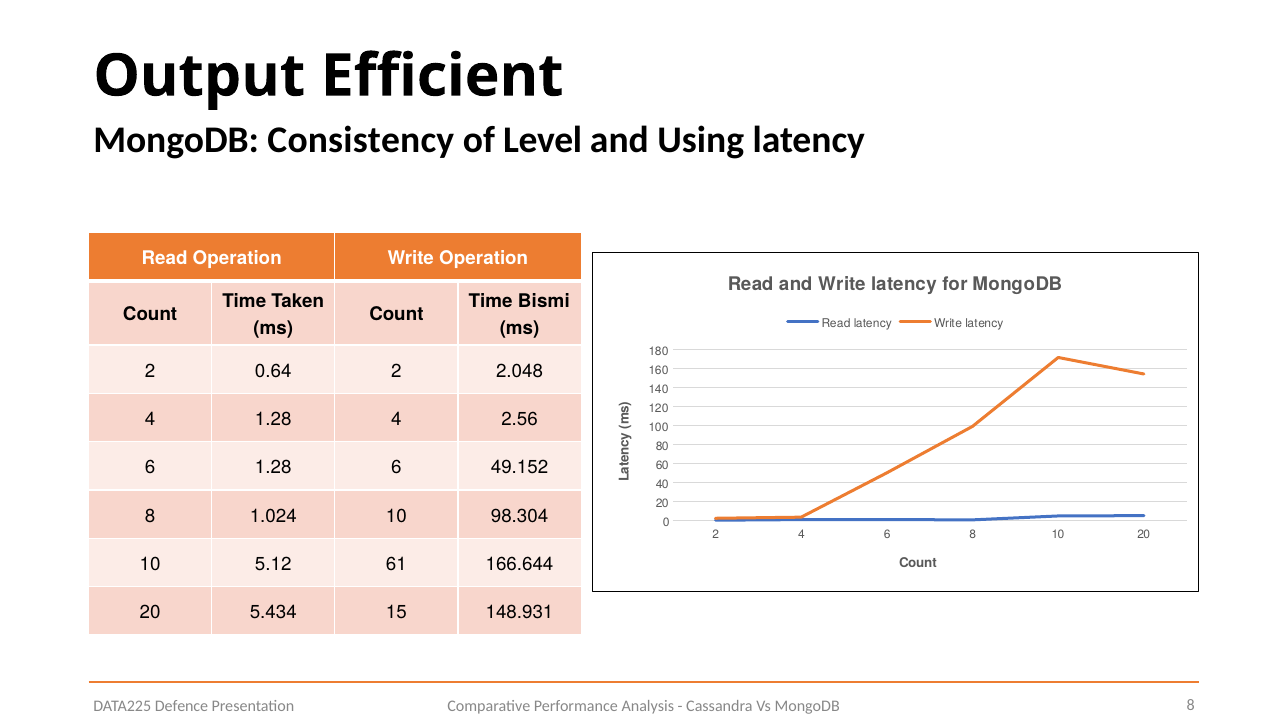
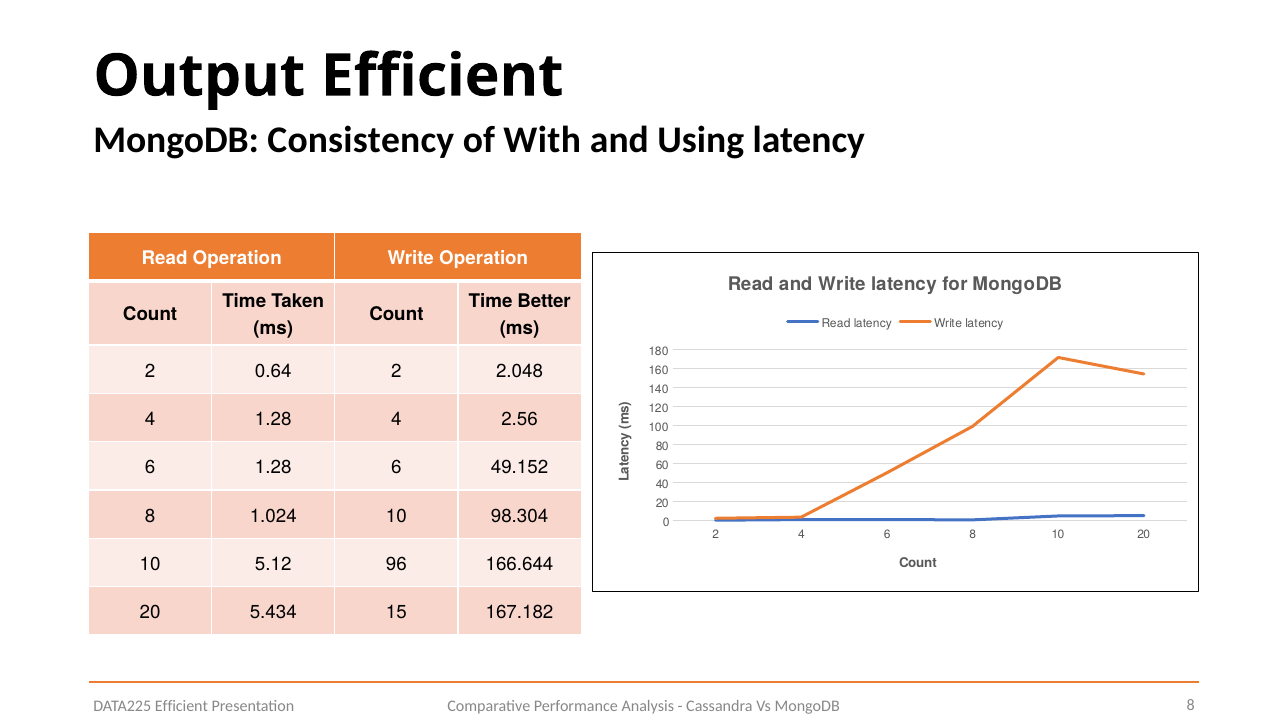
Level: Level -> With (542, 140)
Bismi: Bismi -> Better (544, 301)
61: 61 -> 96 (396, 564)
148.931: 148.931 -> 167.182 (520, 612)
DATA225 Defence: Defence -> Efficient (181, 706)
